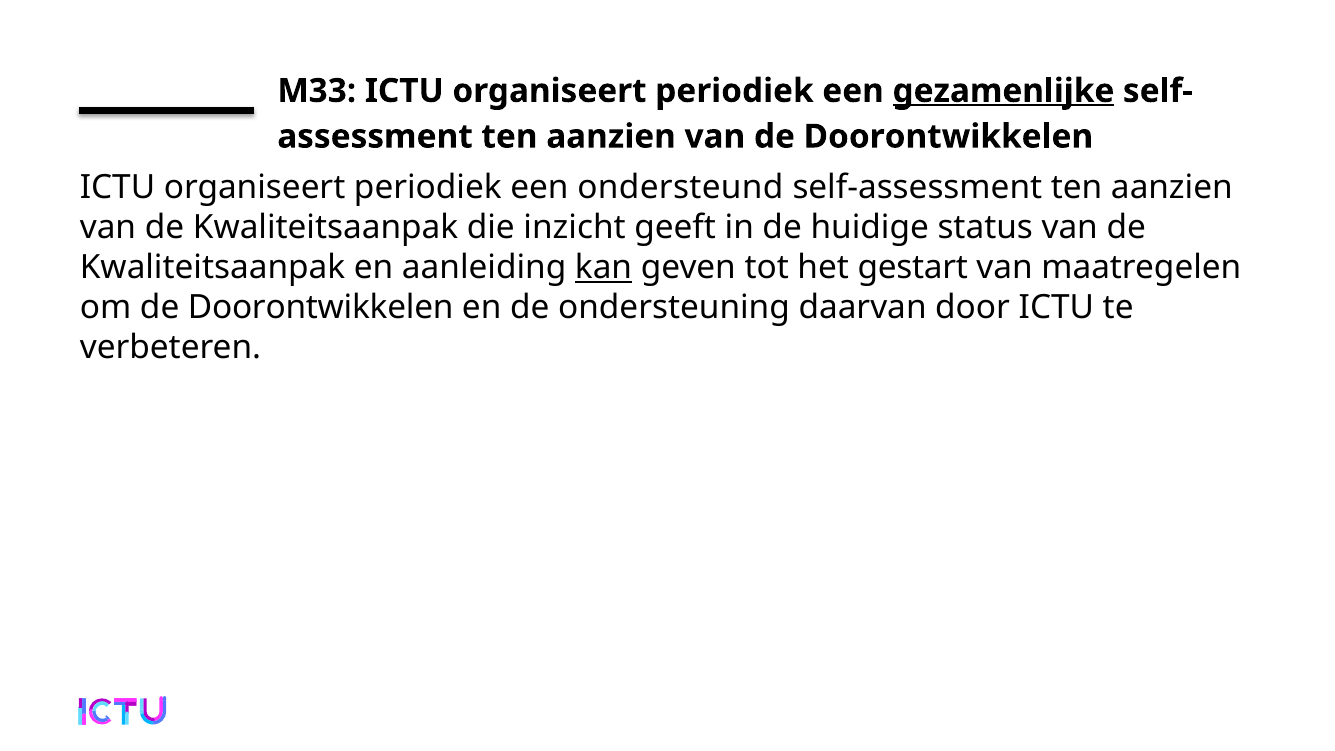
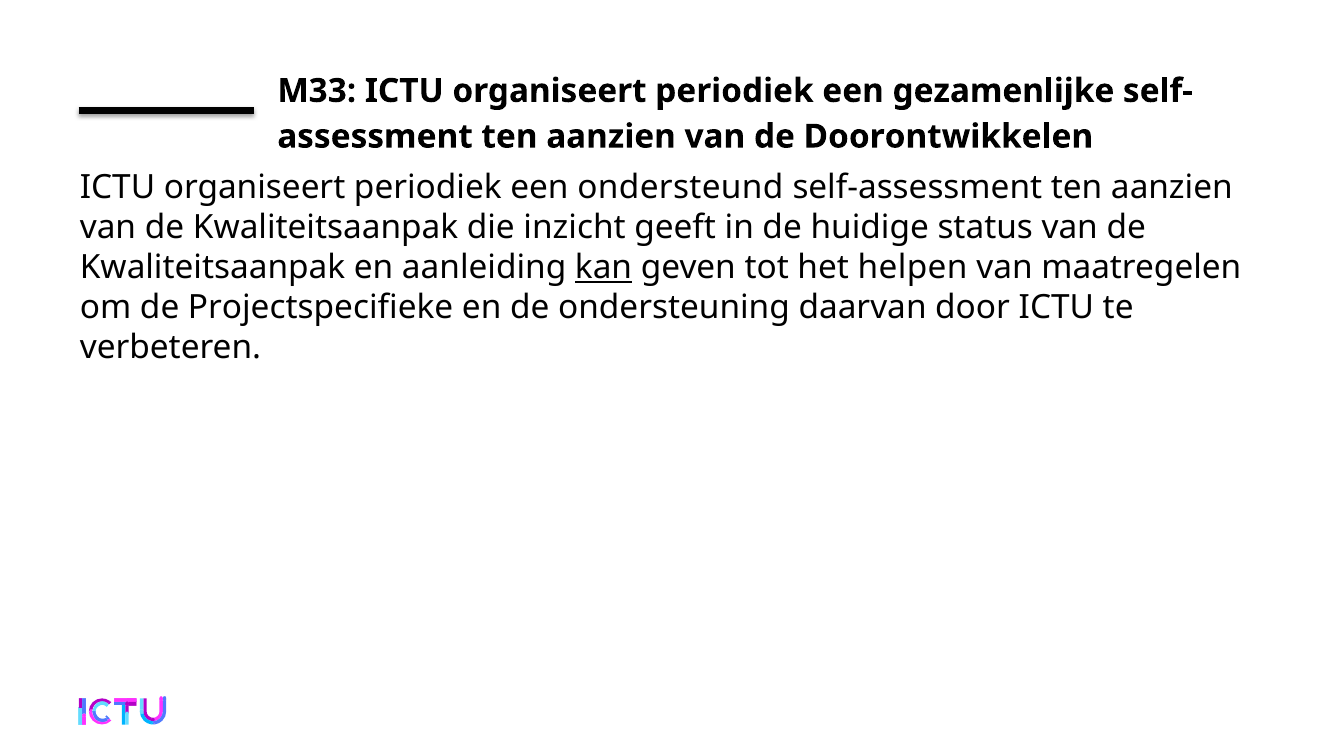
gezamenlijke underline: present -> none (1003, 91)
gestart: gestart -> helpen (913, 268)
om de Doorontwikkelen: Doorontwikkelen -> Projectspecifieke (321, 308)
